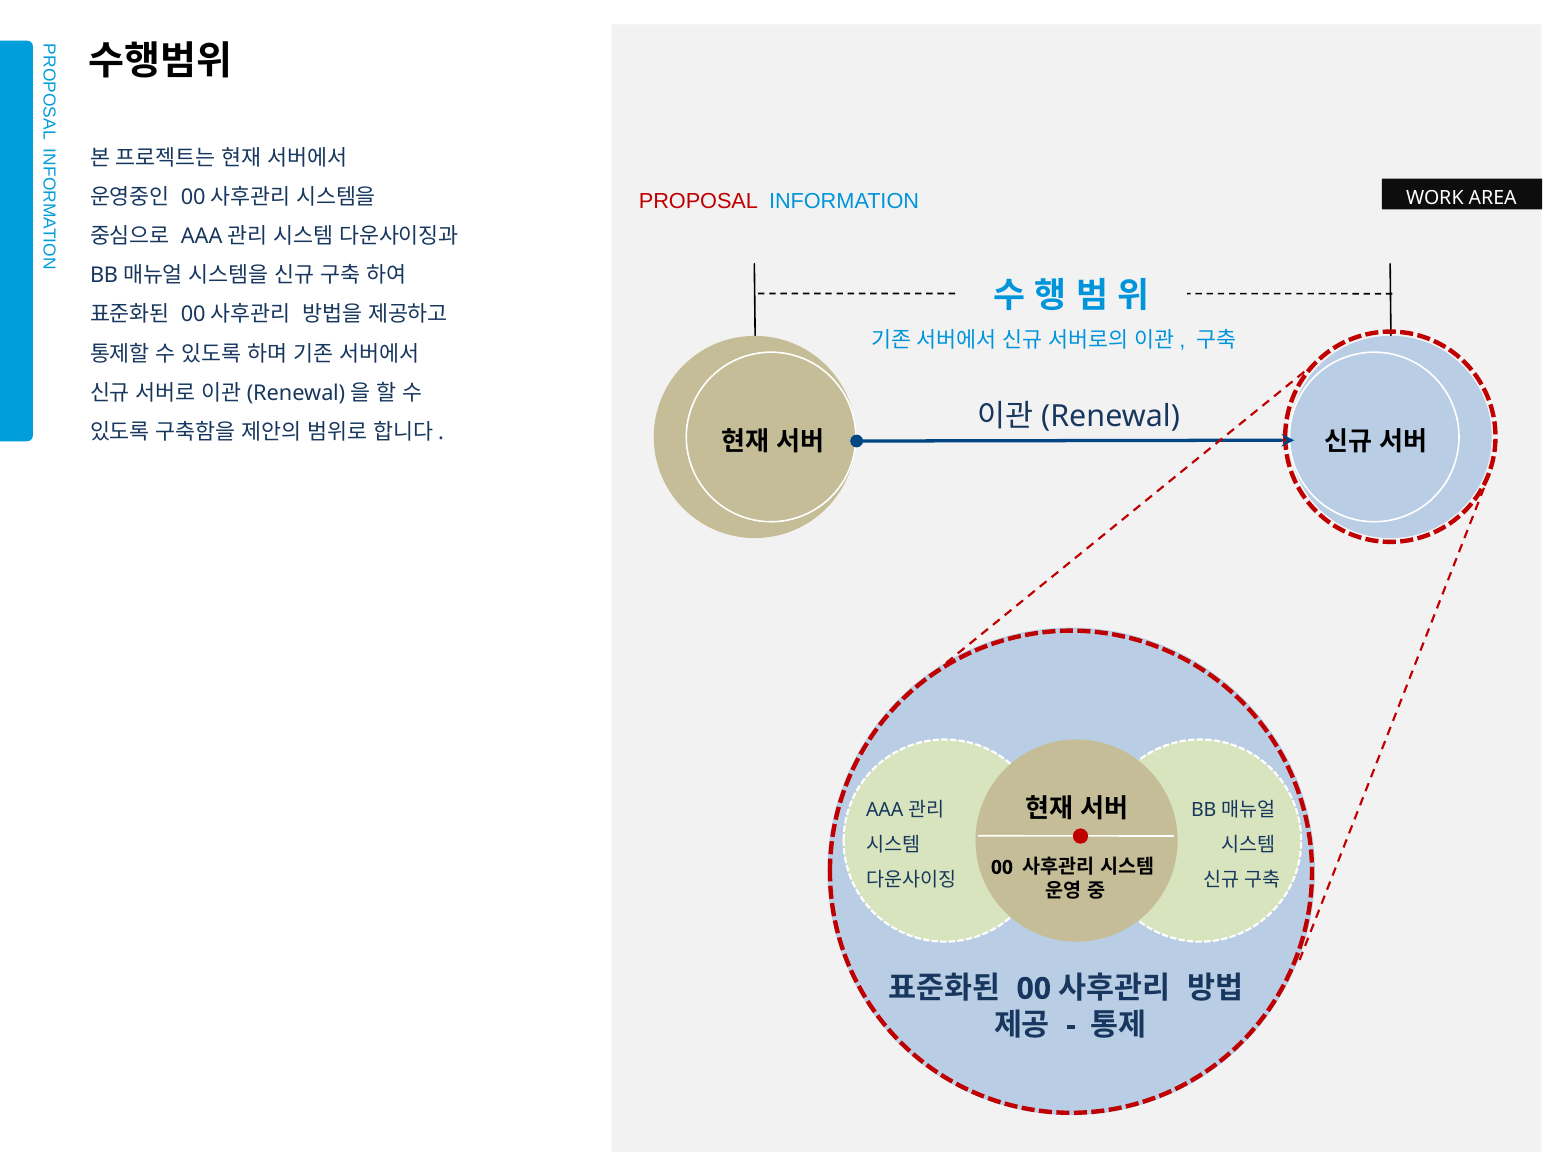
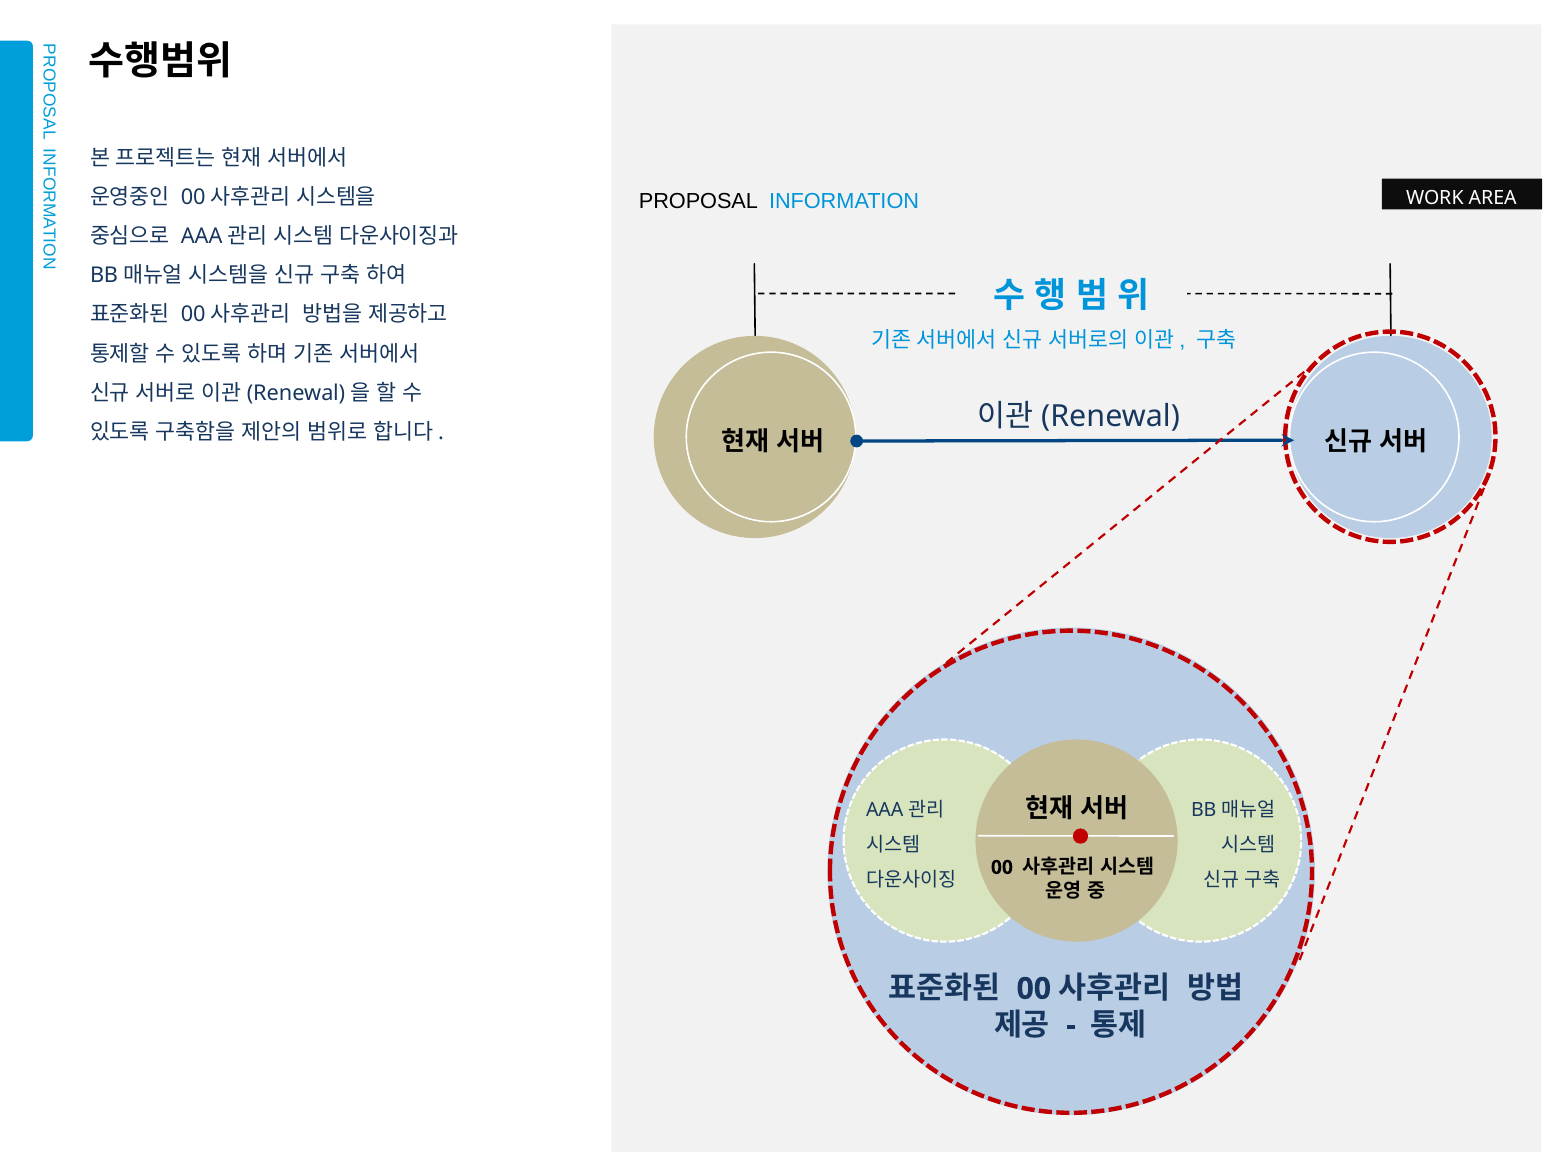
PROPOSAL colour: red -> black (698, 202)
